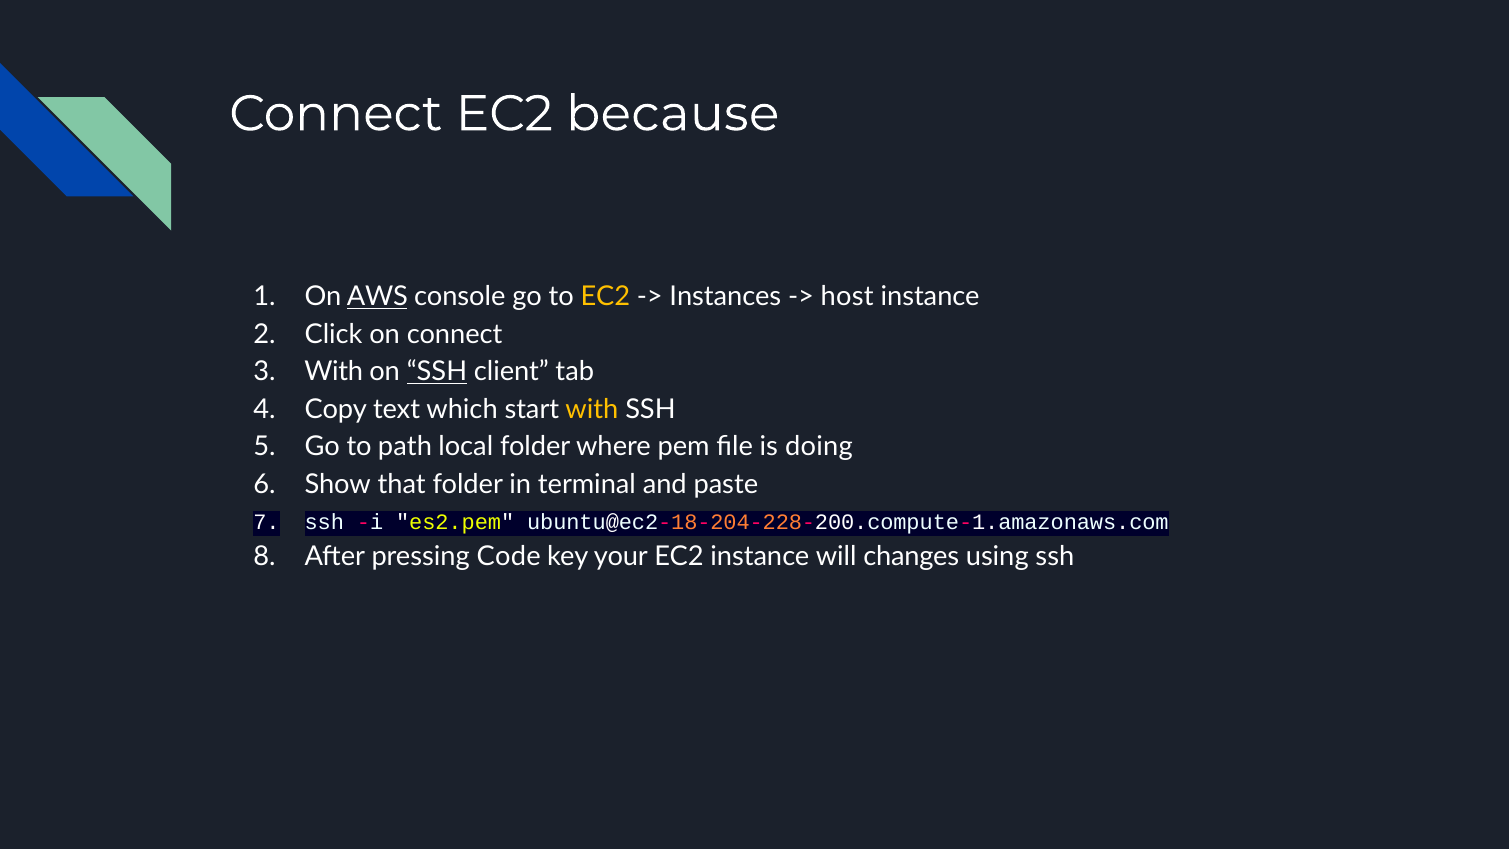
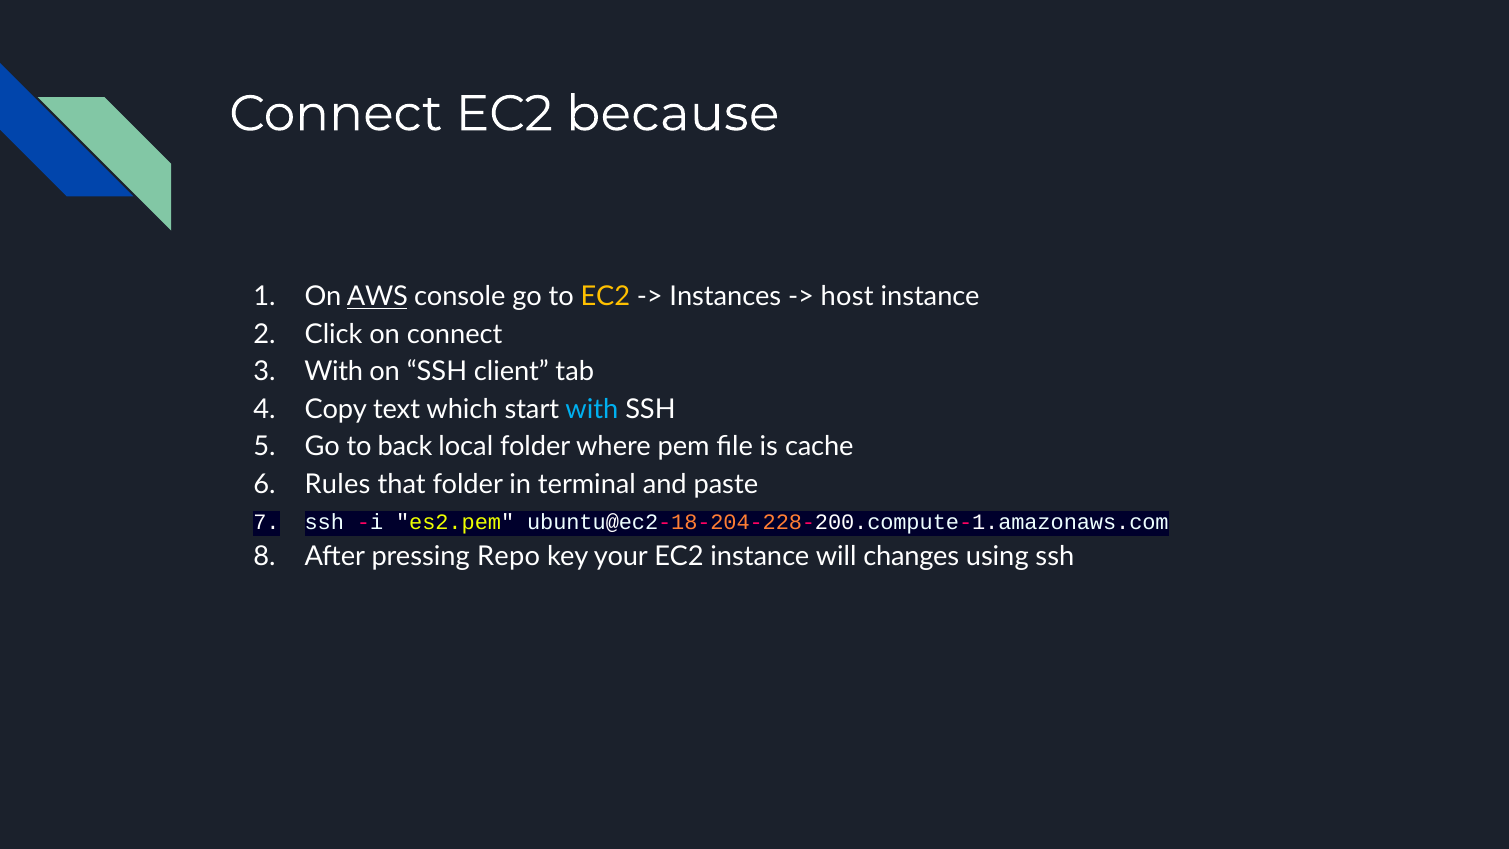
SSH underline: present -> none (437, 372)
with colour: yellow -> light blue (592, 409)
path: path -> back (405, 446)
doing: doing -> cache (819, 446)
Show: Show -> Rules (338, 484)
Code: Code -> Repo (509, 557)
